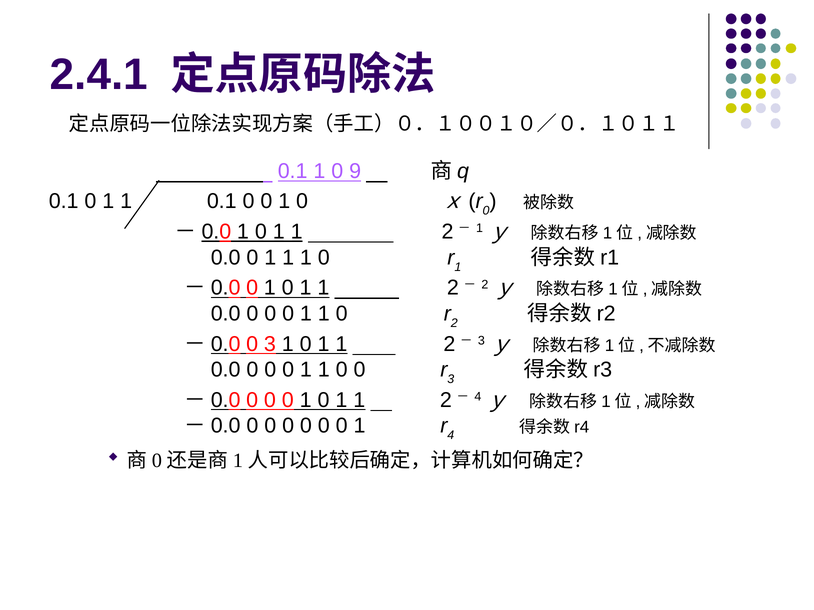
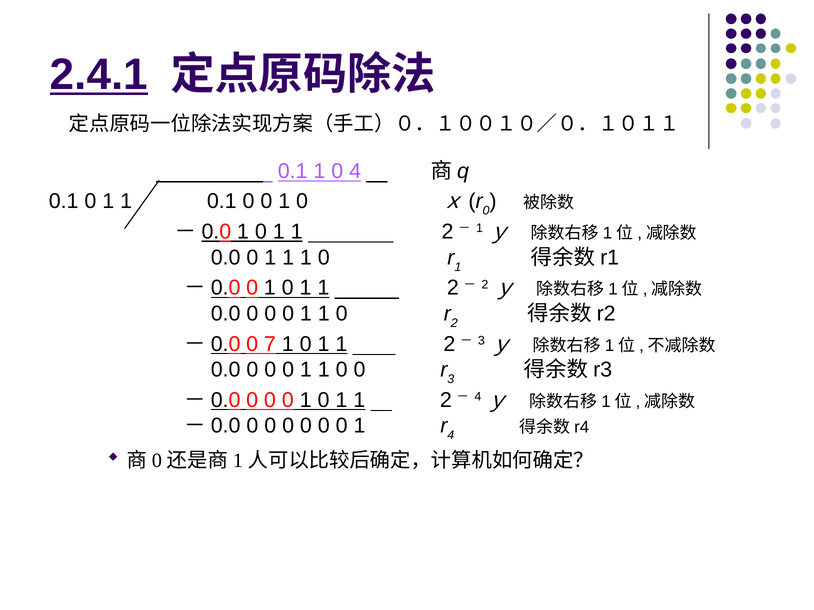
2.4.1 underline: none -> present (99, 75)
0 9: 9 -> 4 (355, 172)
0 3: 3 -> 7 (270, 344)
